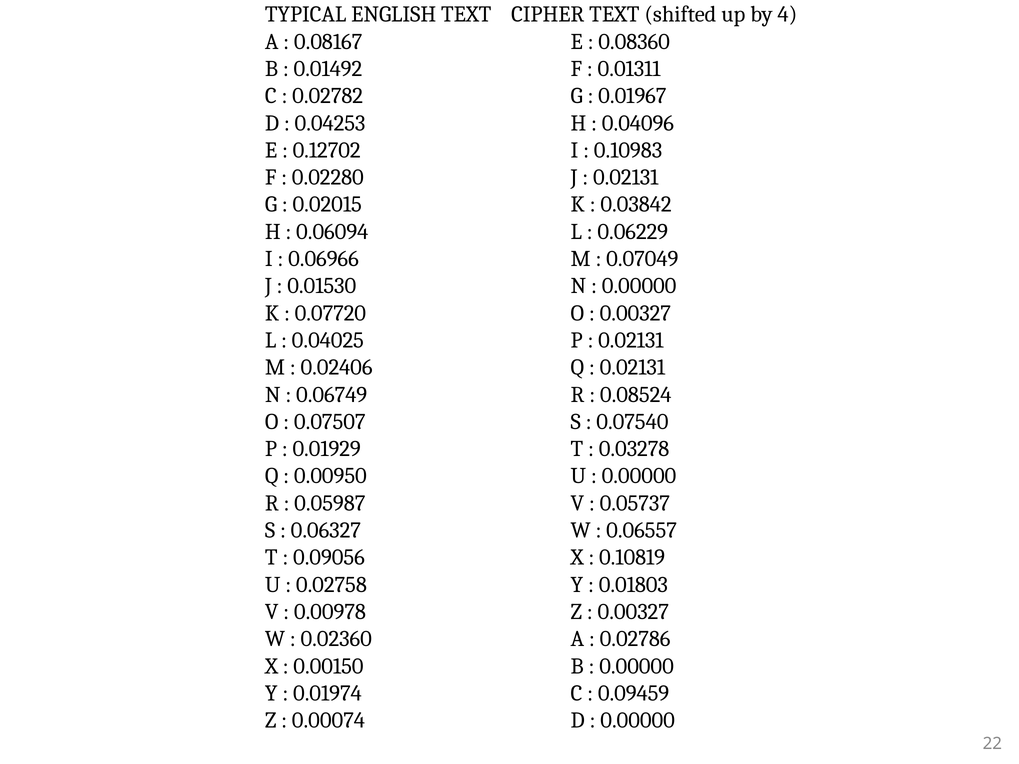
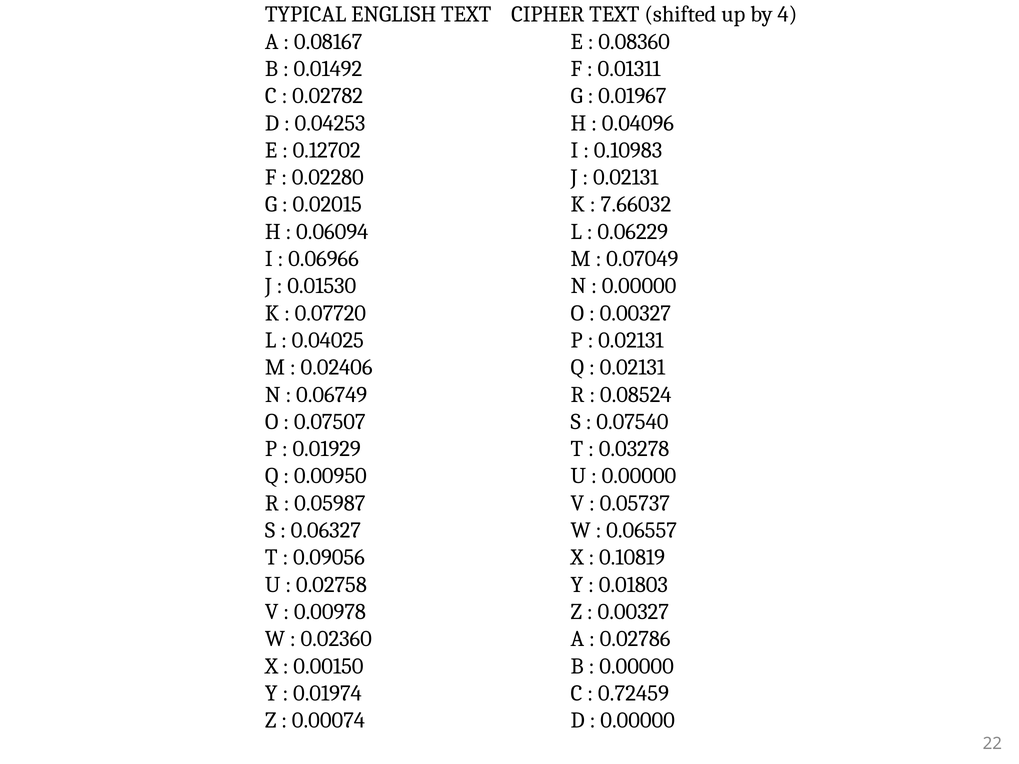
0.03842: 0.03842 -> 7.66032 (636, 205)
0.09459: 0.09459 -> 0.72459 (633, 693)
